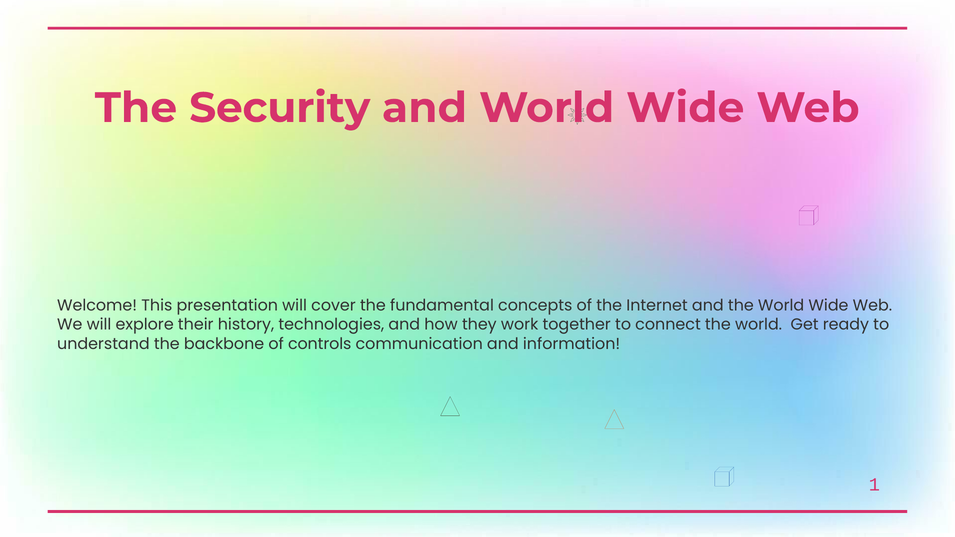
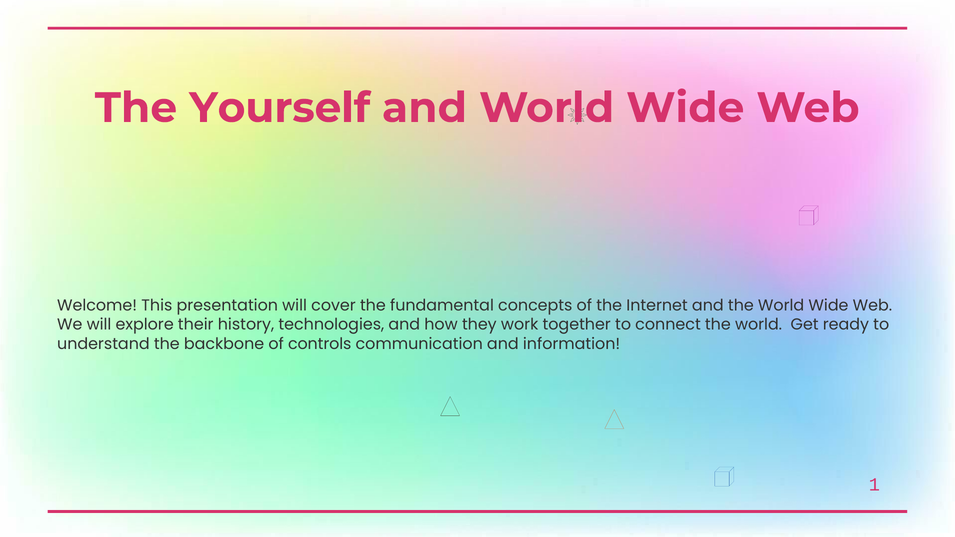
Security: Security -> Yourself (280, 108)
